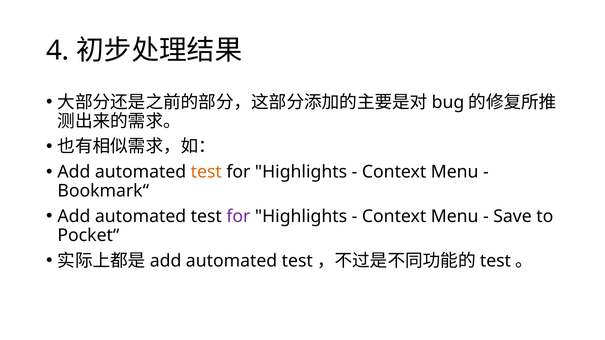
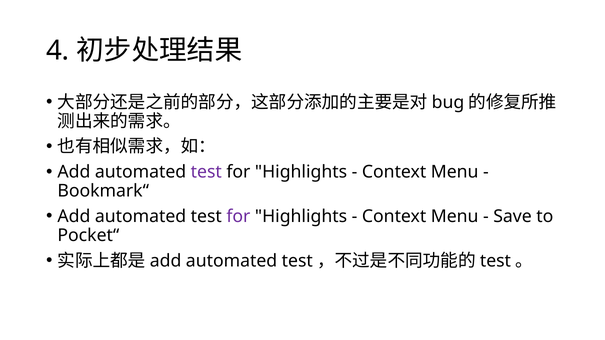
test colour: orange -> purple (206, 172)
